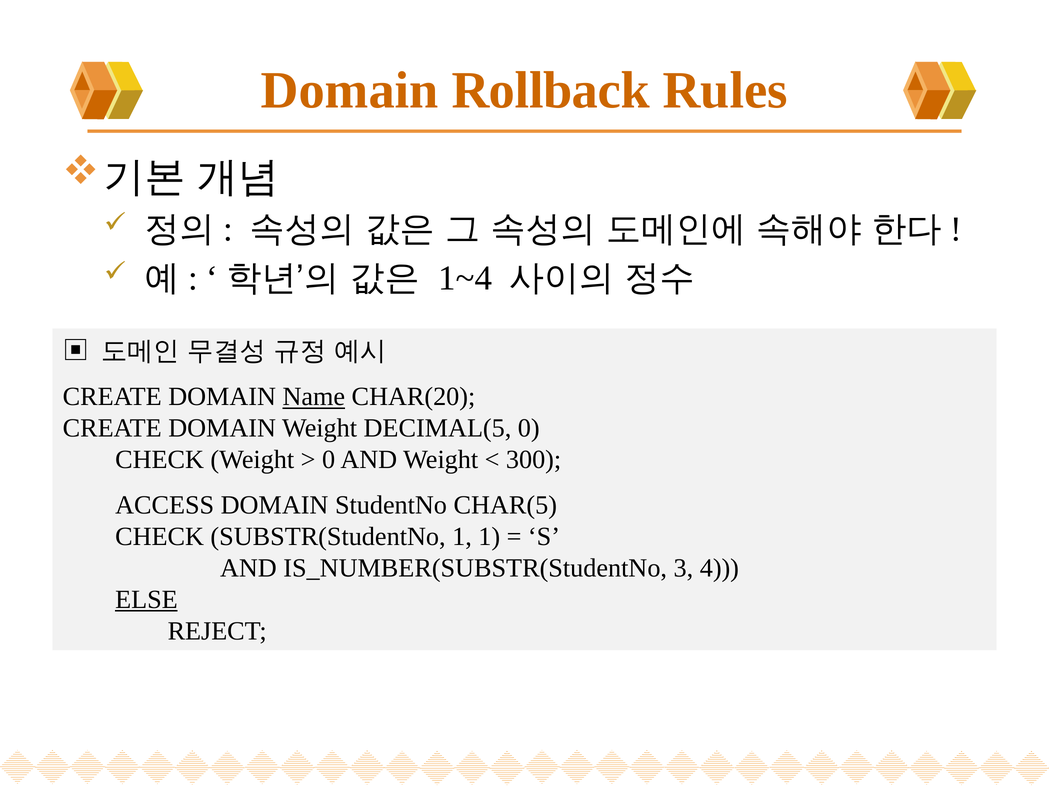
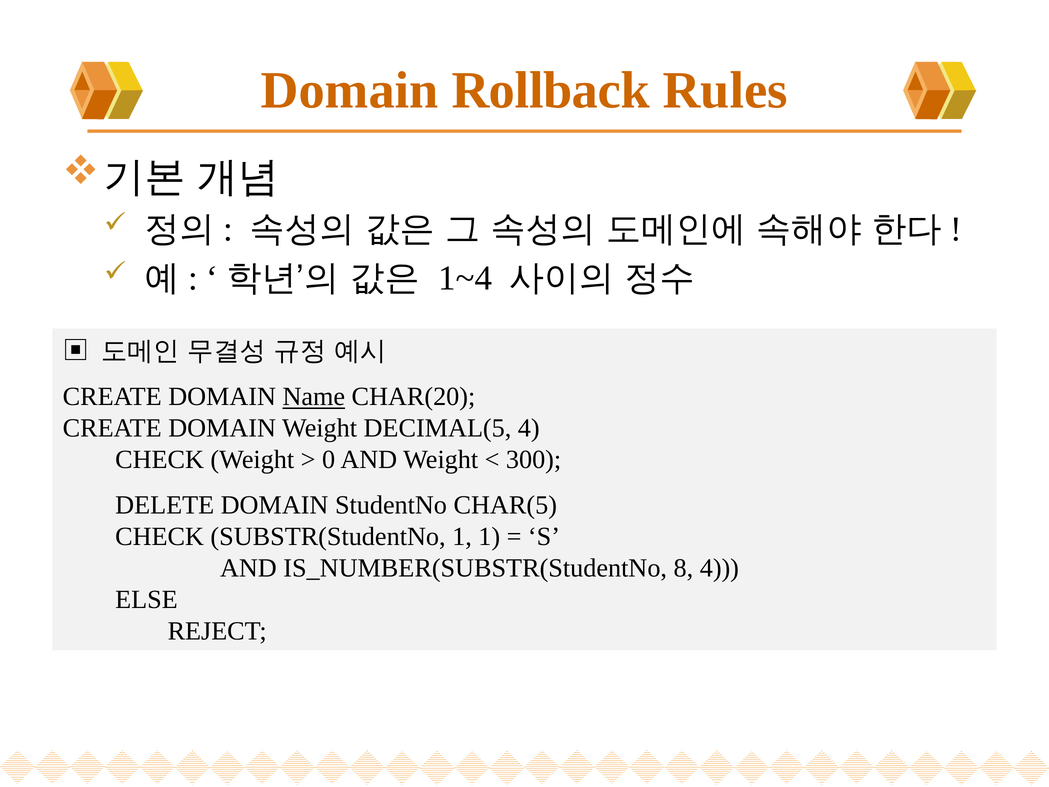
DECIMAL(5 0: 0 -> 4 (529, 428)
ACCESS: ACCESS -> DELETE (165, 505)
3: 3 -> 8 (683, 568)
ELSE underline: present -> none (146, 599)
